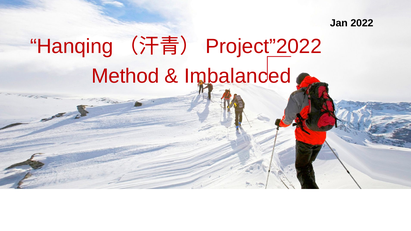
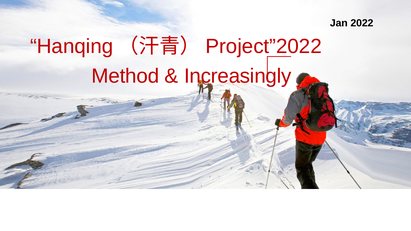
Imbalanced: Imbalanced -> Increasingly (238, 76)
